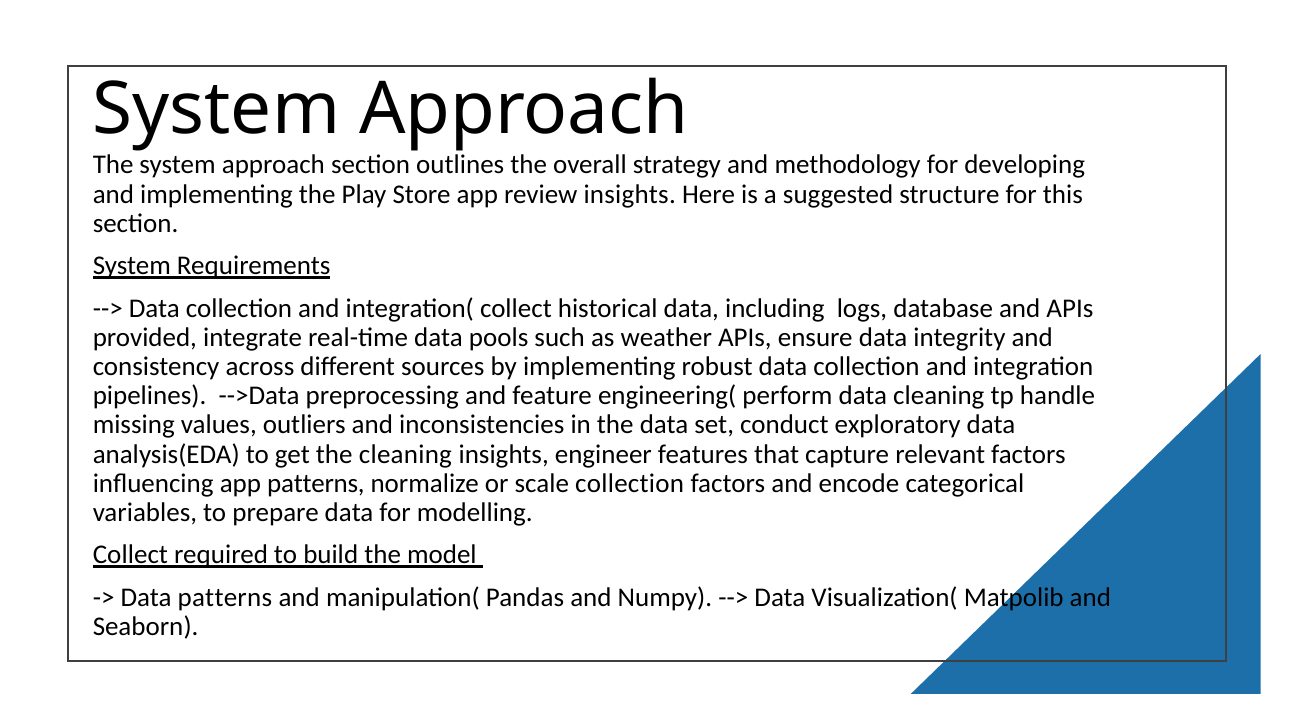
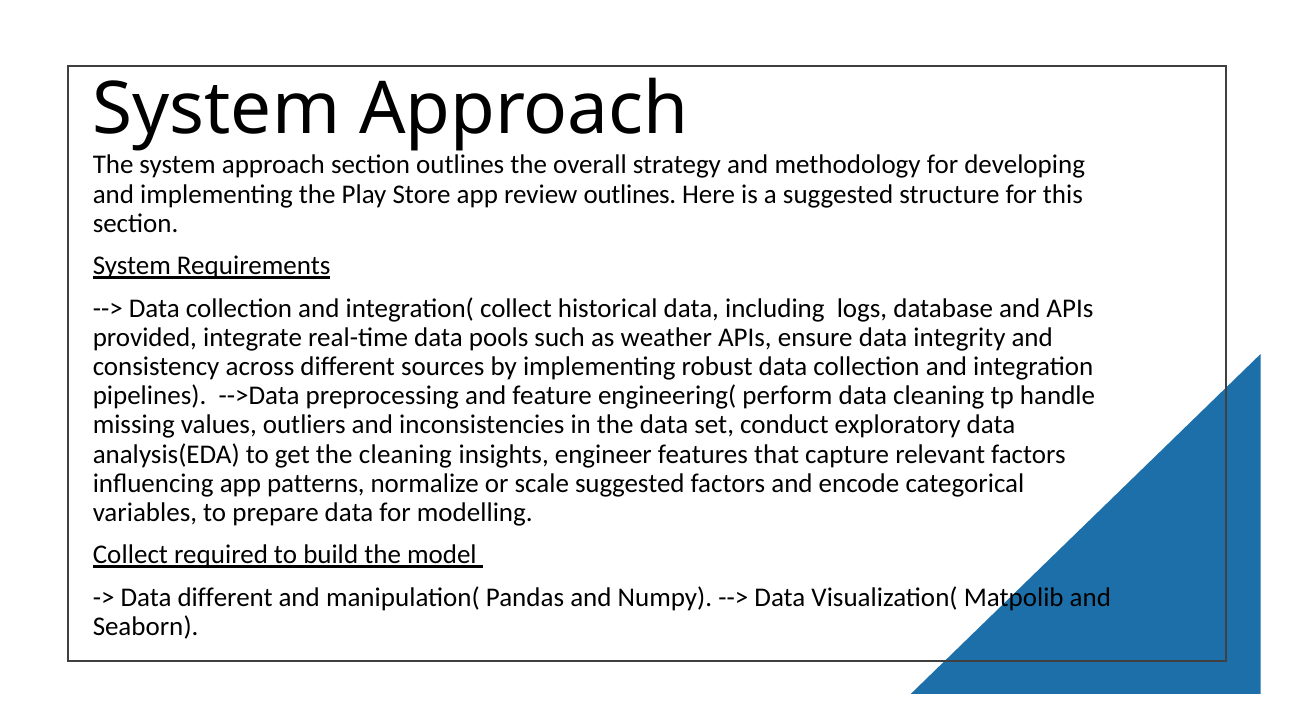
review insights: insights -> outlines (630, 194)
scale collection: collection -> suggested (630, 484)
Data patterns: patterns -> different (225, 598)
